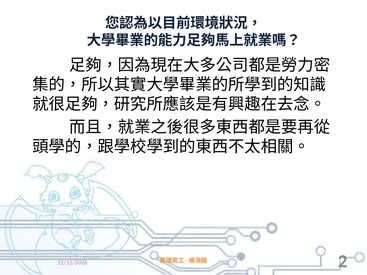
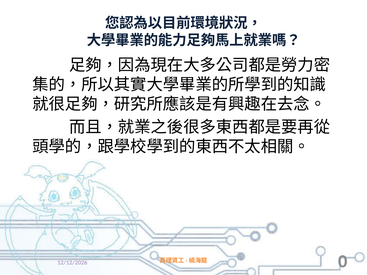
2: 2 -> 0 (343, 262)
